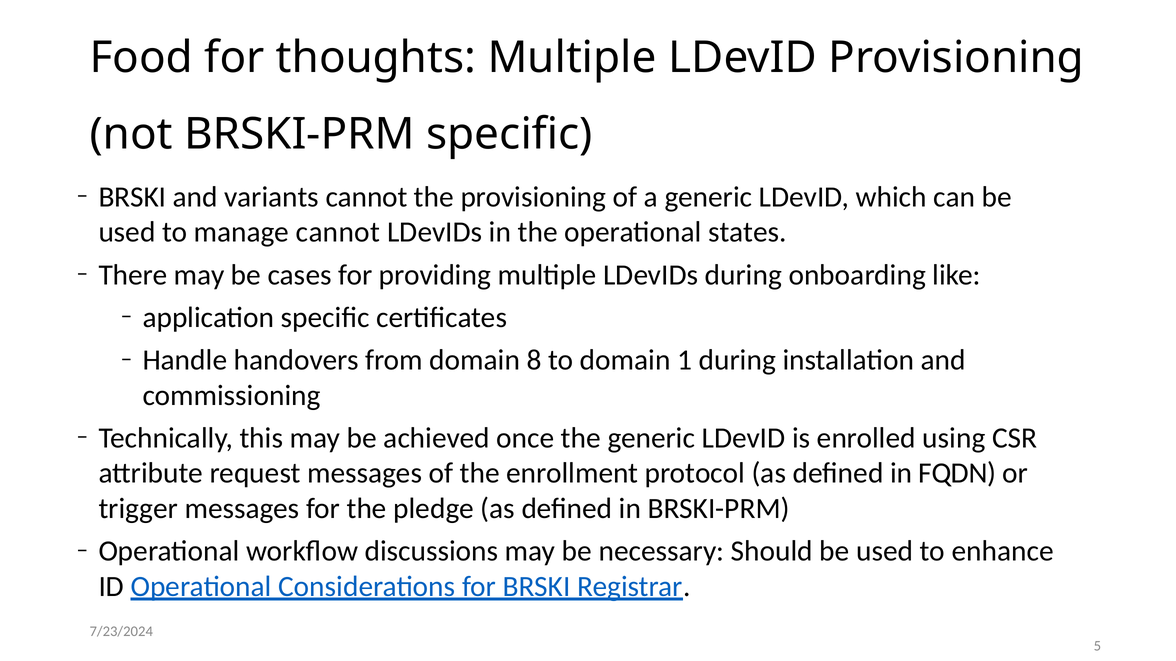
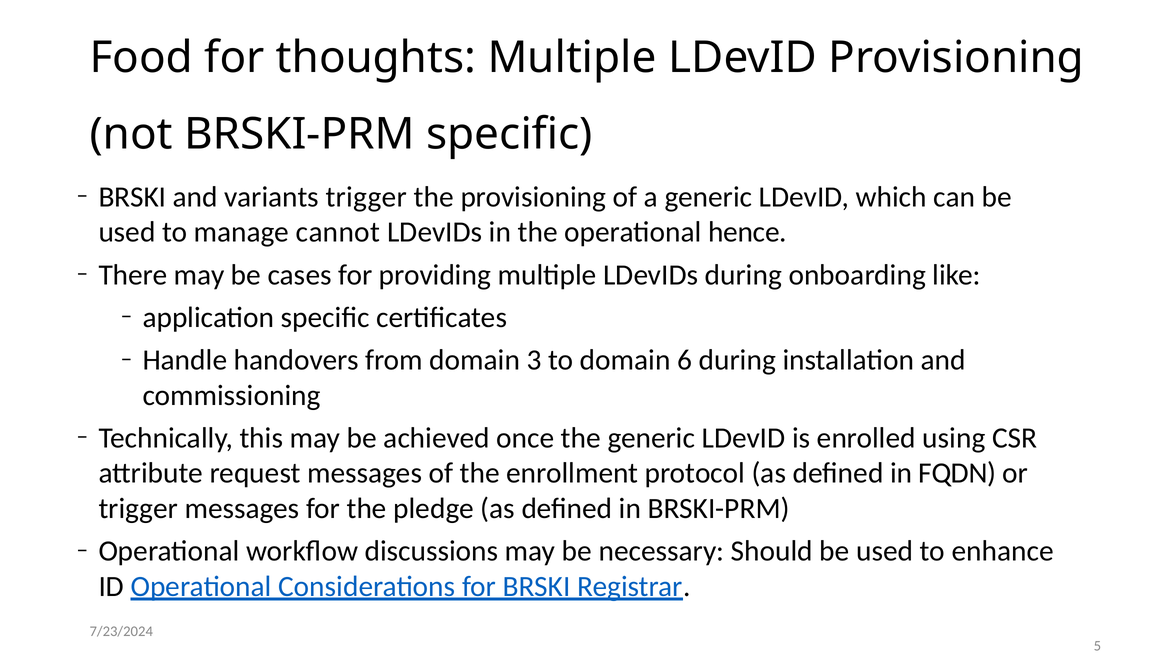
variants cannot: cannot -> trigger (366, 197)
states: states -> hence (747, 232)
8: 8 -> 3 (534, 360)
1: 1 -> 6 (685, 360)
